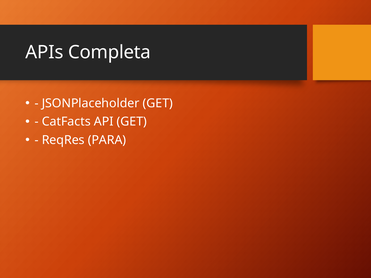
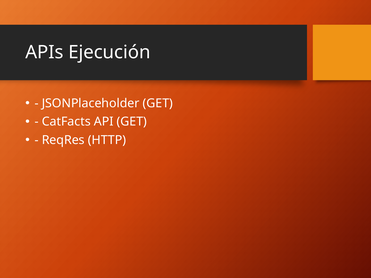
Completa: Completa -> Ejecución (109, 52)
PARA: PARA -> HTTP (107, 140)
